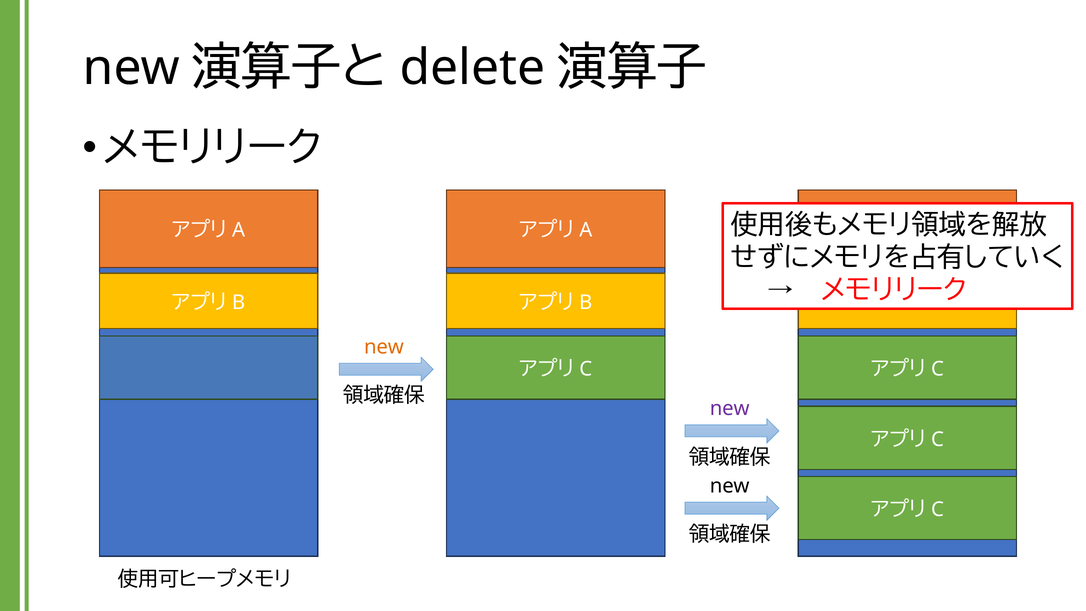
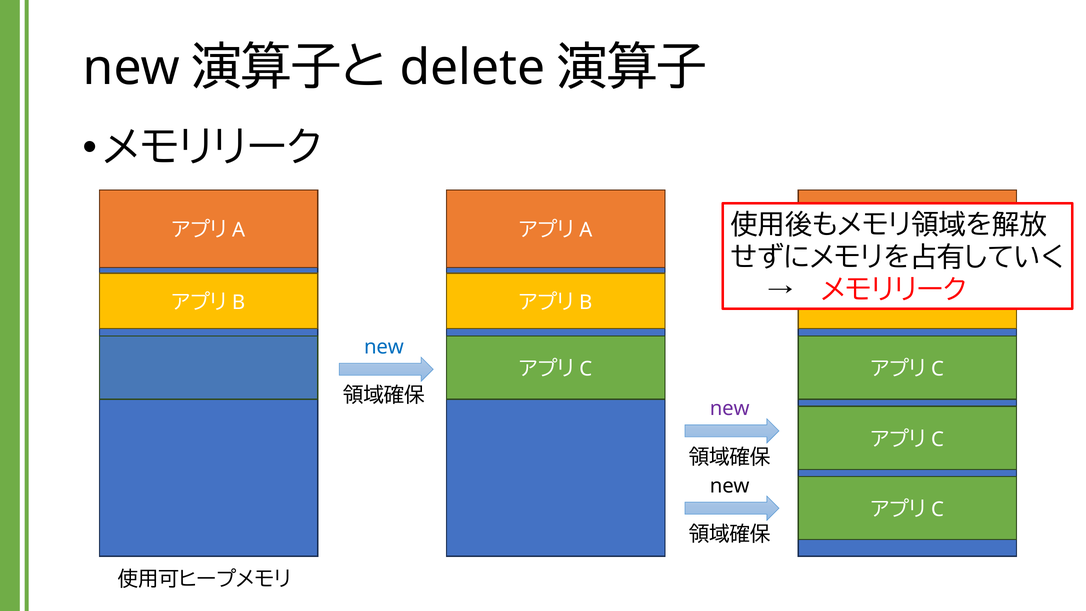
new colour: orange -> blue (384, 347)
